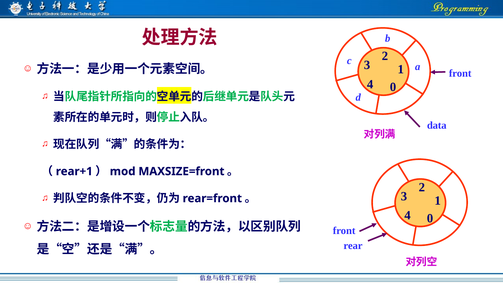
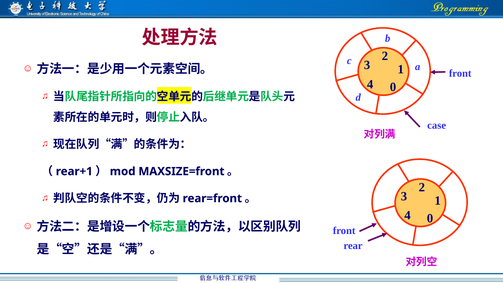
data: data -> case (437, 125)
